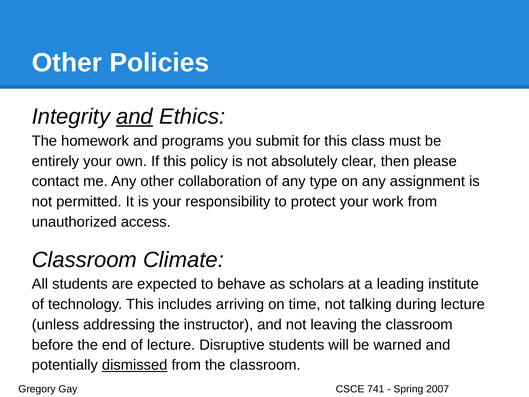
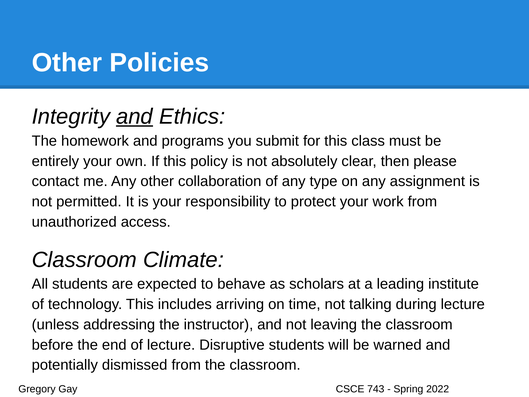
dismissed underline: present -> none (135, 365)
741: 741 -> 743 (376, 389)
2007: 2007 -> 2022 (438, 389)
